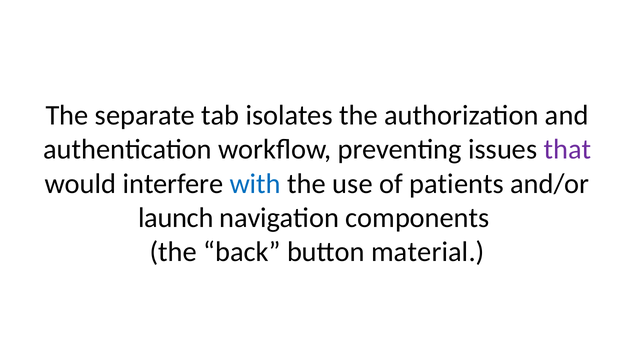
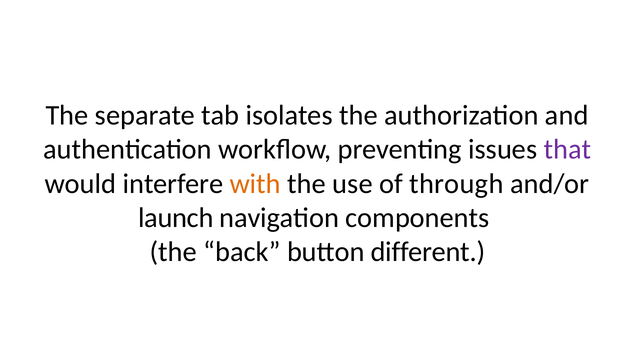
with colour: blue -> orange (255, 184)
patients: patients -> through (456, 184)
material: material -> different (428, 252)
